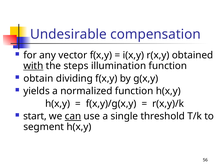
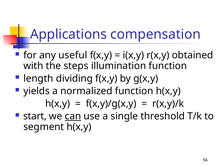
Undesirable: Undesirable -> Applications (68, 34)
vector: vector -> useful (73, 55)
with underline: present -> none (33, 66)
obtain: obtain -> length (38, 78)
